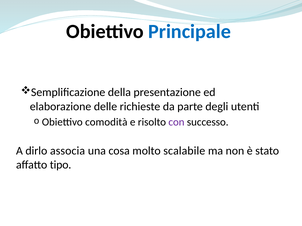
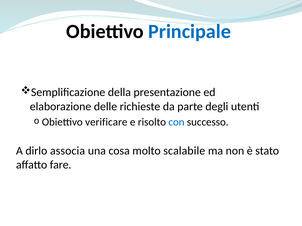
comodità: comodità -> verificare (106, 122)
con colour: purple -> blue (176, 122)
tipo: tipo -> fare (61, 165)
